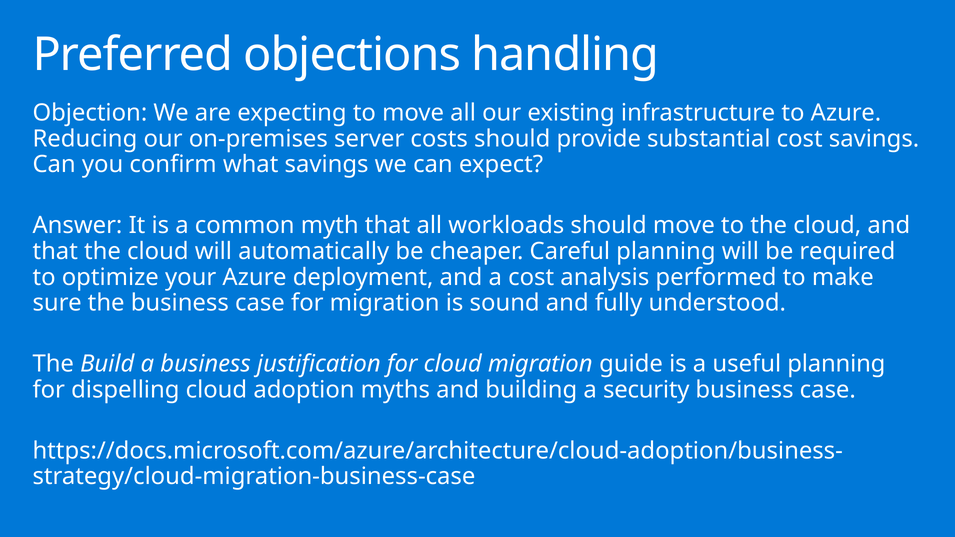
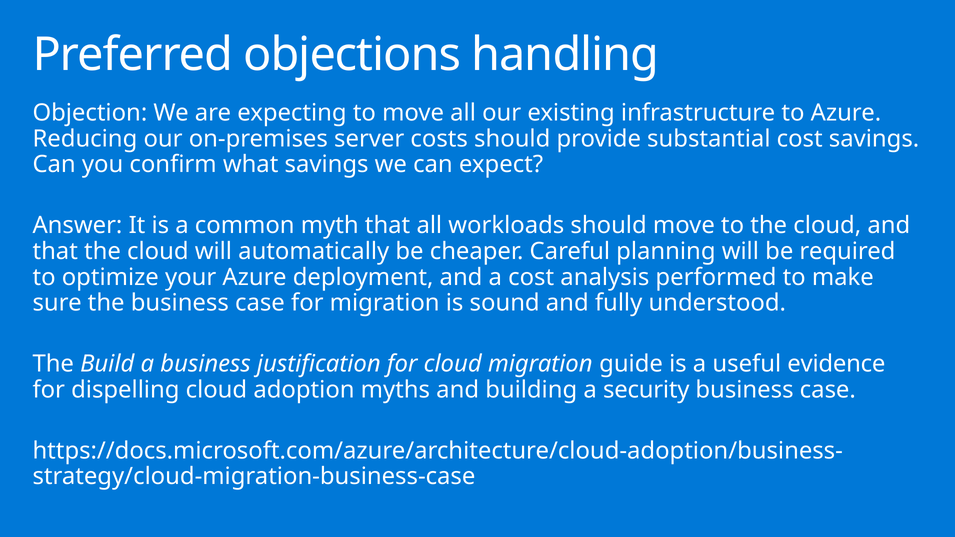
useful planning: planning -> evidence (836, 364)
